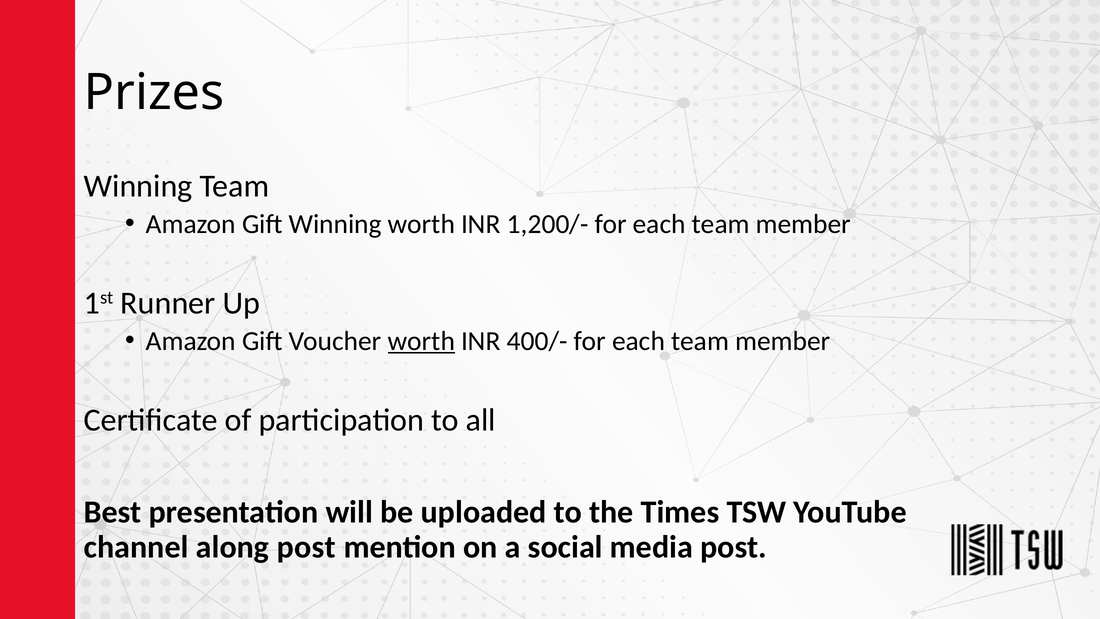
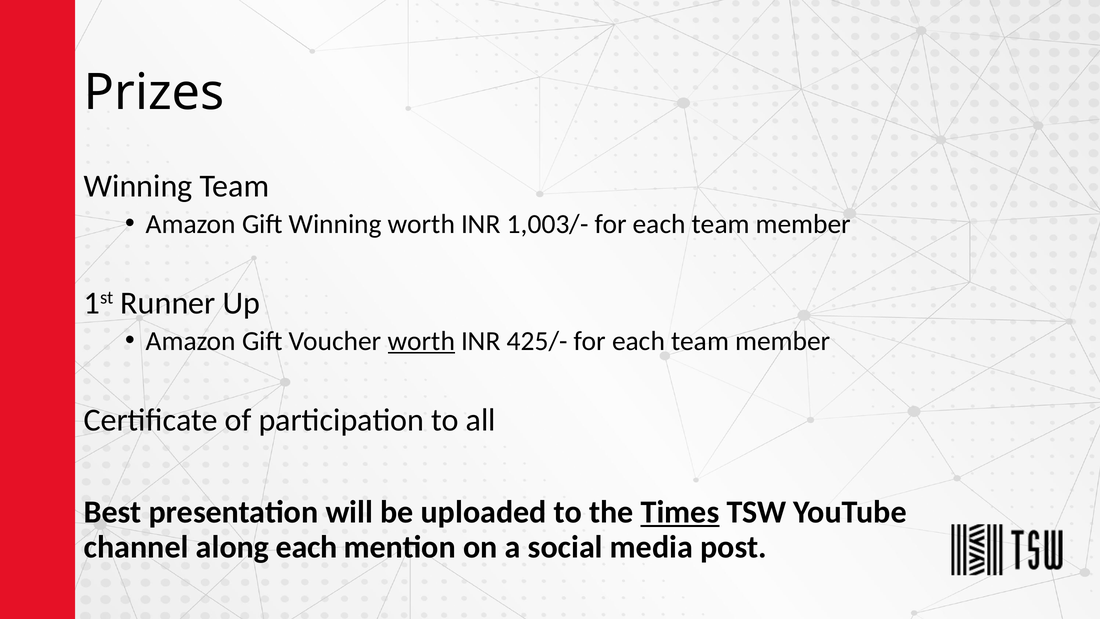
1,200/-: 1,200/- -> 1,003/- (548, 224)
400/-: 400/- -> 425/- (537, 341)
Times underline: none -> present (680, 512)
along post: post -> each (307, 547)
